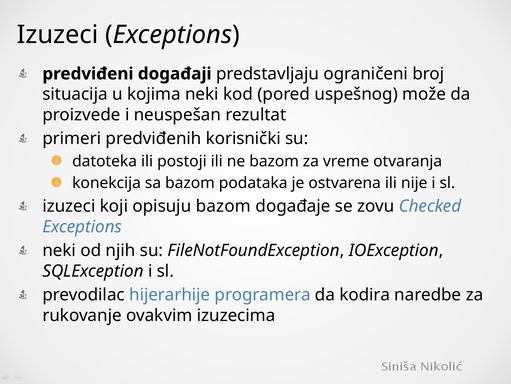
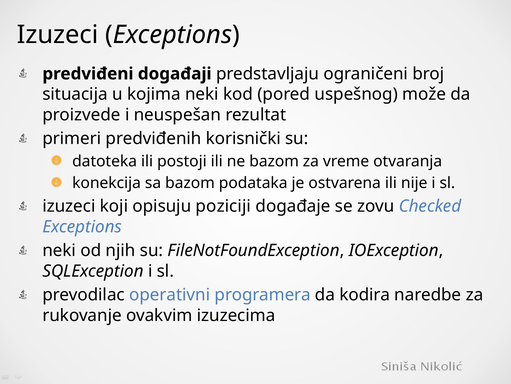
opisuju bazom: bazom -> poziciji (223, 206)
hijerarhije: hijerarhije -> operativni (170, 294)
